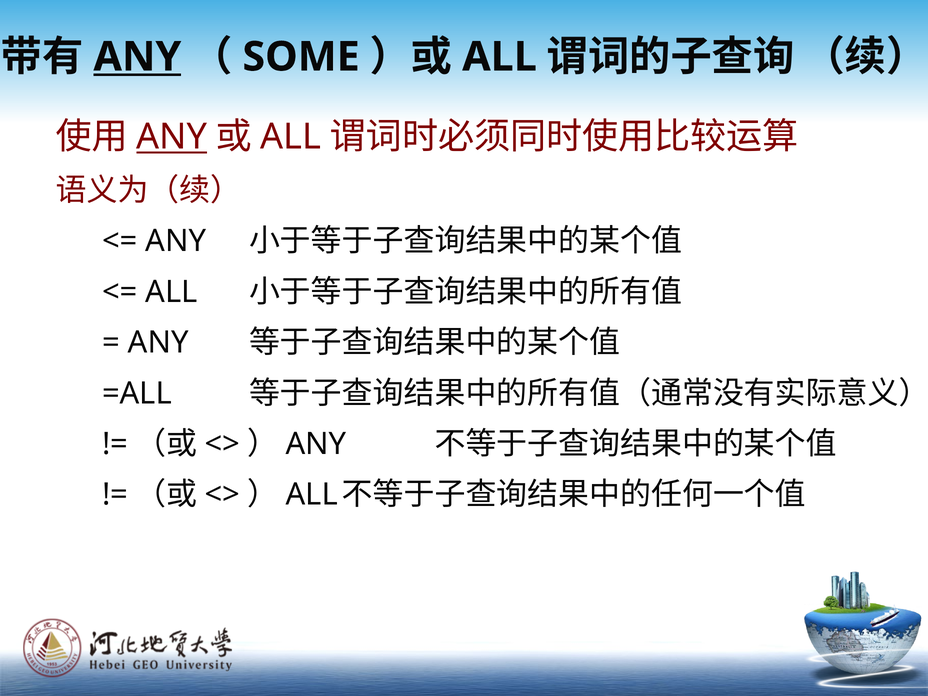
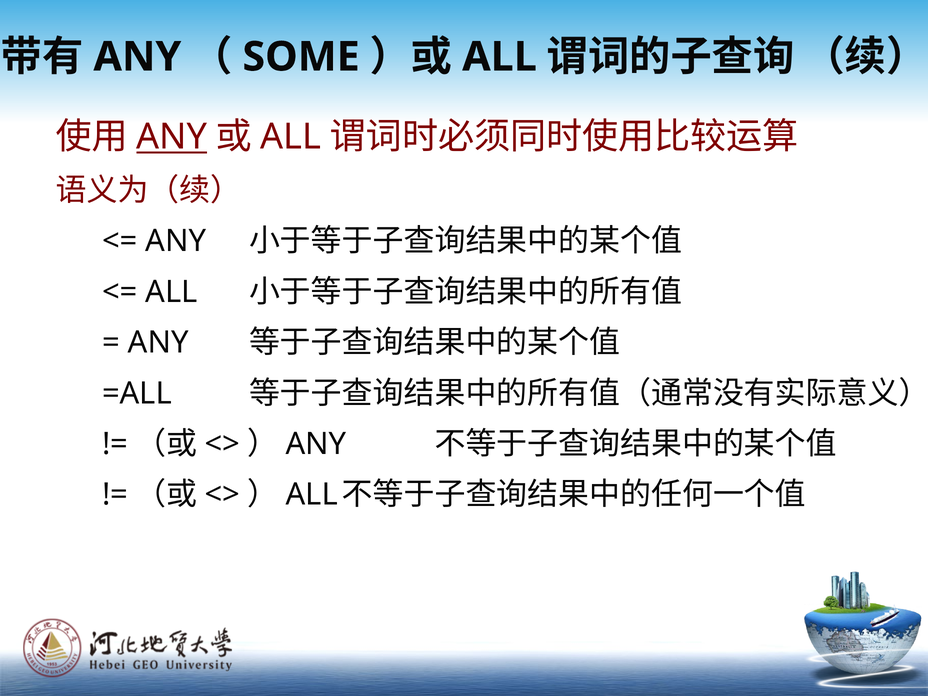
ANY underline: present -> none (137, 57)
